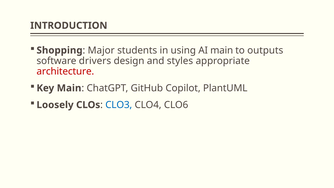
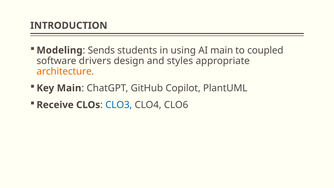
Shopping: Shopping -> Modeling (60, 50)
Major: Major -> Sends (101, 50)
outputs: outputs -> coupled (265, 50)
architecture colour: red -> orange (65, 71)
Loosely: Loosely -> Receive (55, 105)
